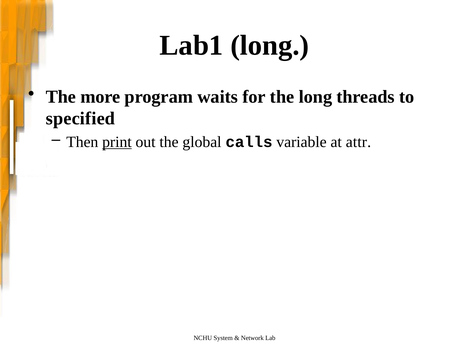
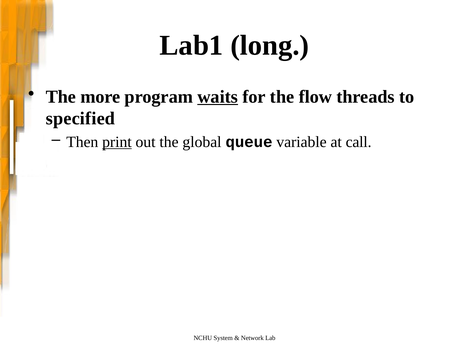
waits underline: none -> present (218, 97)
the long: long -> flow (315, 97)
calls: calls -> queue (249, 142)
attr: attr -> call (359, 142)
